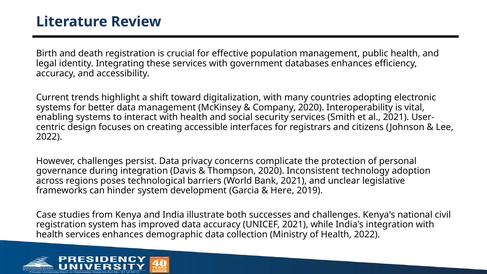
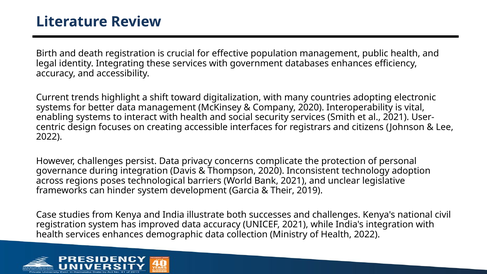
Here: Here -> Their (282, 191)
